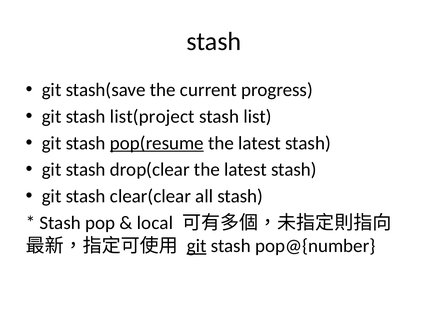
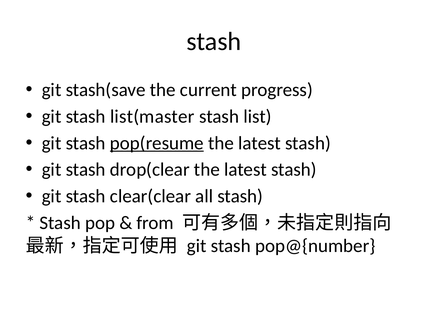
list(project: list(project -> list(master (152, 116)
local: local -> from (155, 223)
git underline: present -> none (197, 246)
